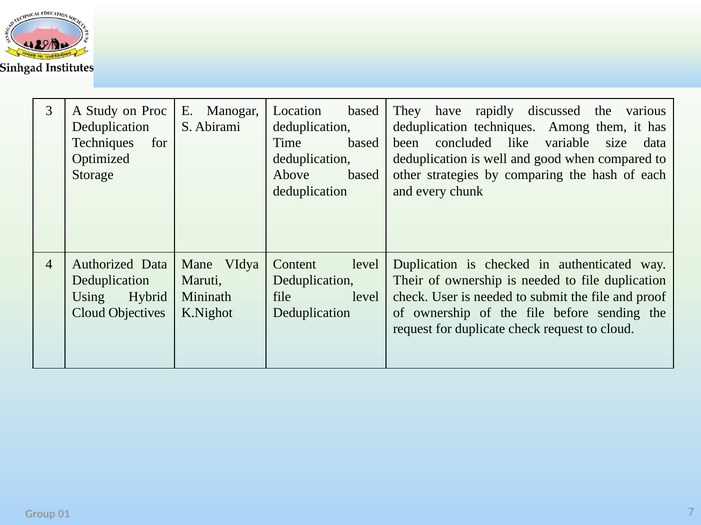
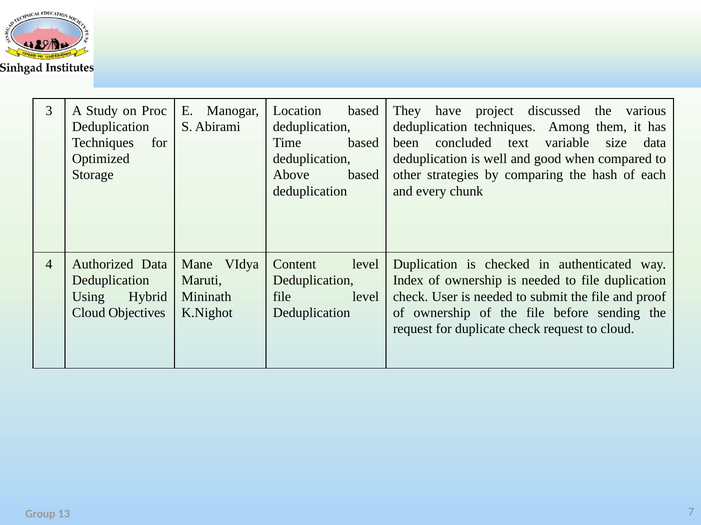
rapidly: rapidly -> project (495, 111)
like: like -> text (518, 143)
Their: Their -> Index (408, 281)
01: 01 -> 13 (64, 515)
